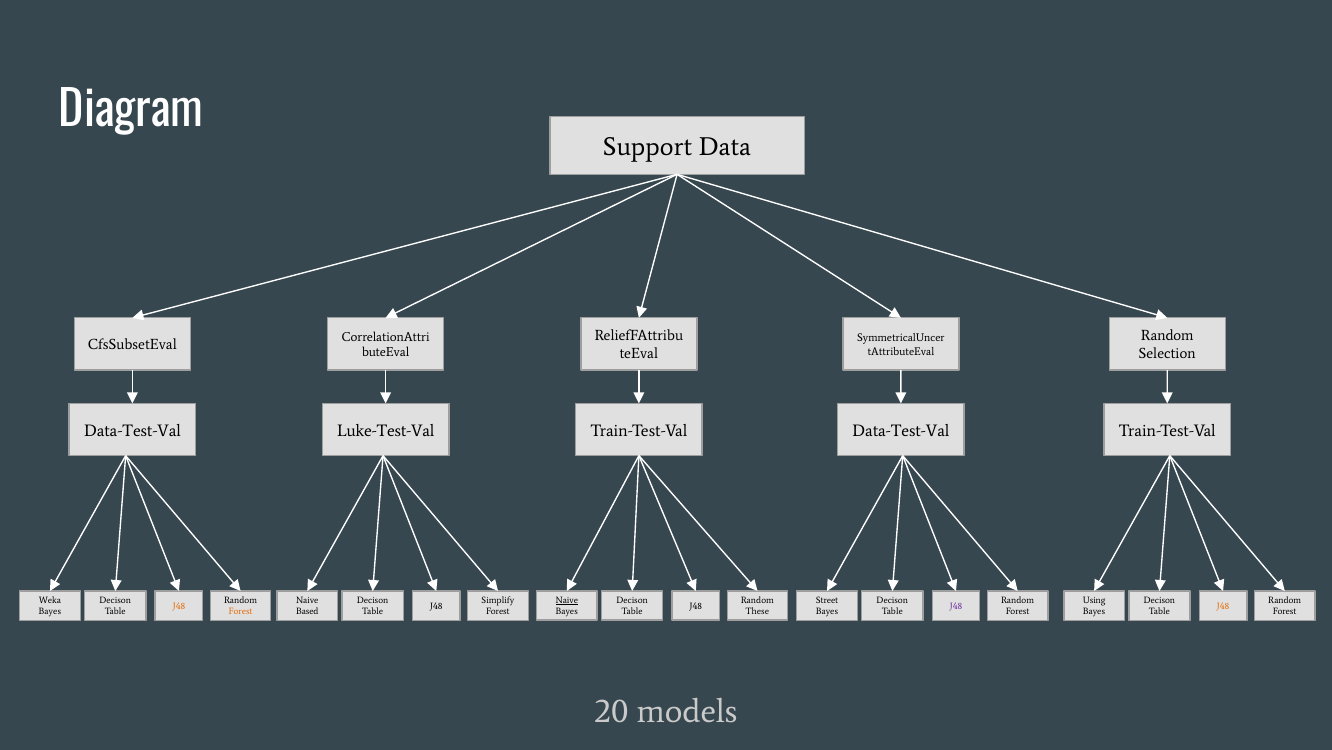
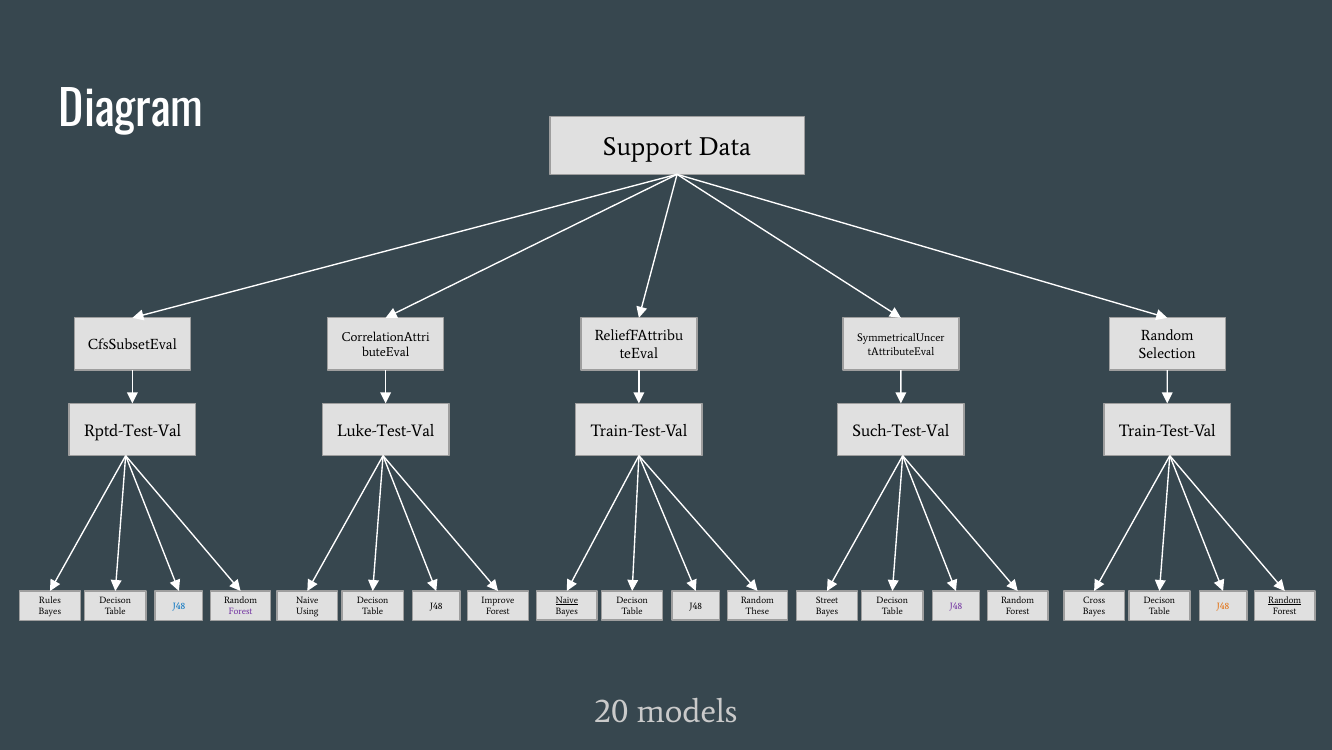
Data-Test-Val: Data-Test-Val -> Rptd-Test-Val (133, 430)
Data-Test-Val: Data-Test-Val -> Such-Test-Val (901, 430)
Weka: Weka -> Rules (50, 600)
Simplify: Simplify -> Improve (498, 600)
Using: Using -> Cross (1094, 600)
Random underline: none -> present (1285, 600)
J48 colour: orange -> blue (179, 606)
Forest colour: orange -> purple (241, 611)
Based: Based -> Using (307, 611)
